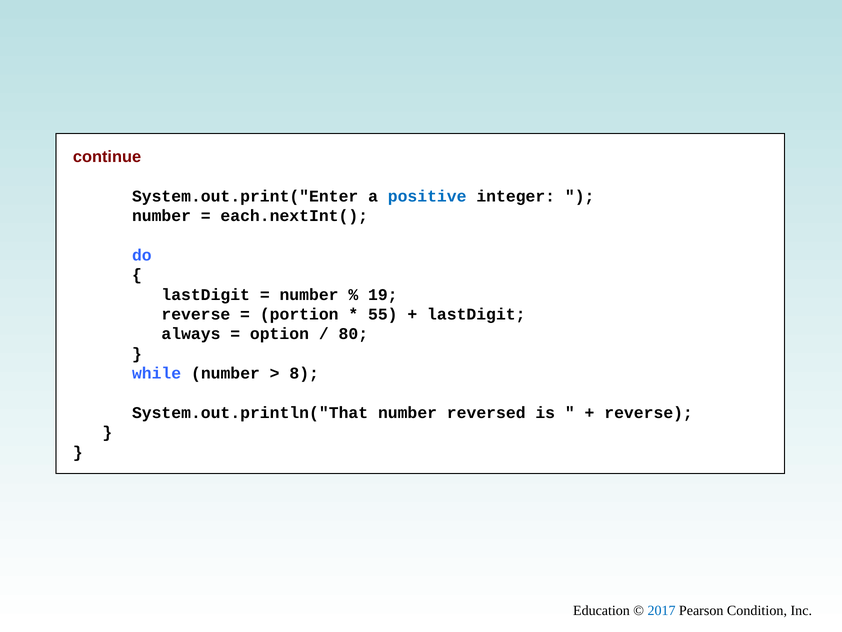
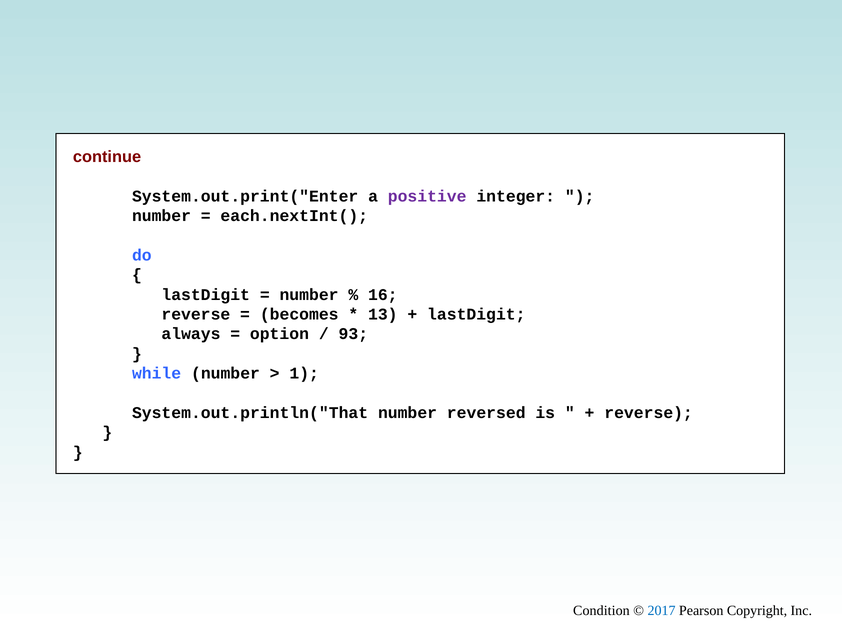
positive colour: blue -> purple (427, 196)
19: 19 -> 16 (383, 295)
portion: portion -> becomes (299, 314)
55: 55 -> 13 (383, 314)
80: 80 -> 93 (353, 334)
8: 8 -> 1 (304, 373)
Education: Education -> Condition (601, 610)
Condition: Condition -> Copyright (757, 610)
